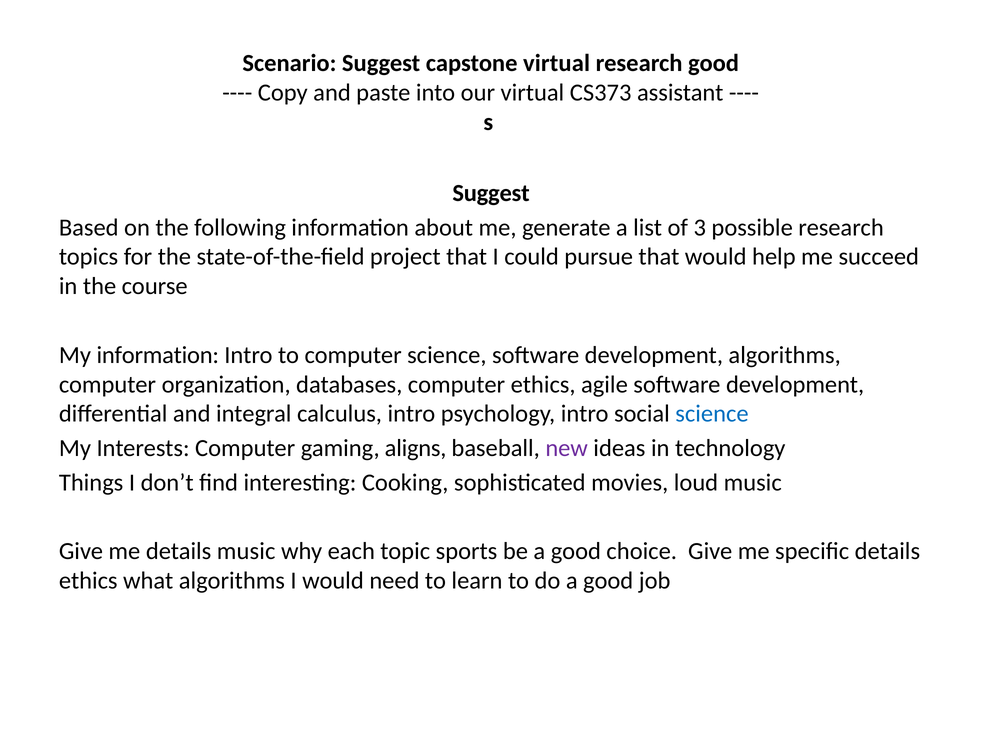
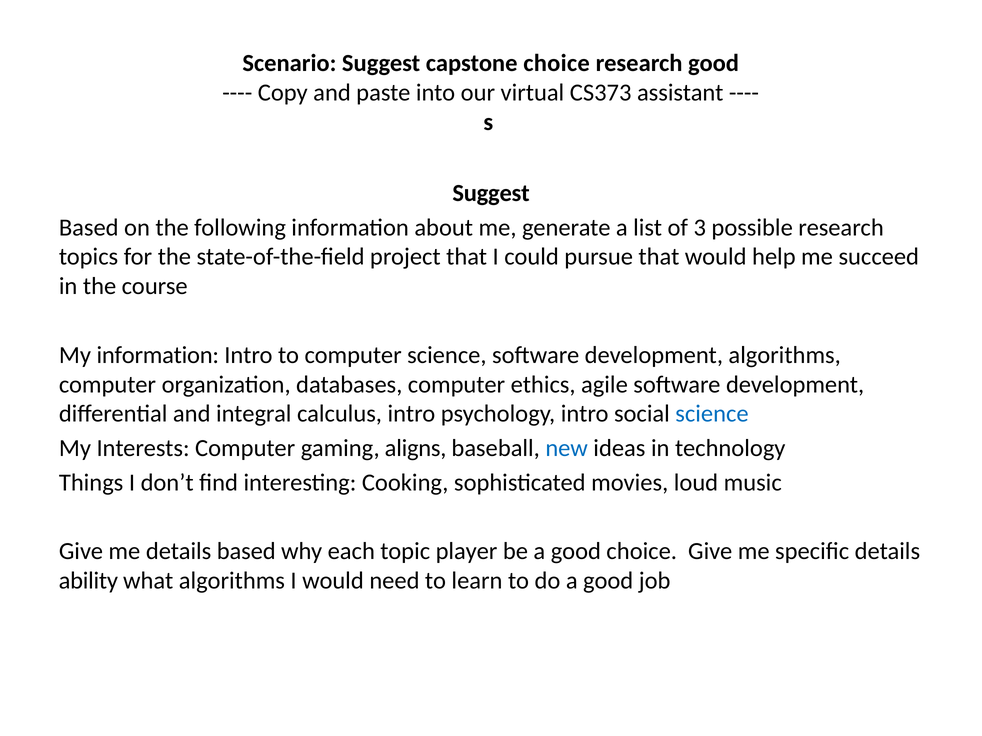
capstone virtual: virtual -> choice (557, 63)
new colour: purple -> blue (567, 449)
details music: music -> based (246, 552)
sports: sports -> player (467, 552)
ethics: ethics -> ability (88, 581)
